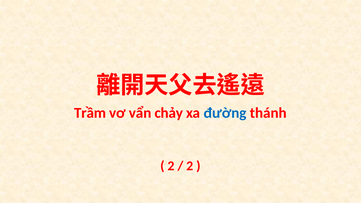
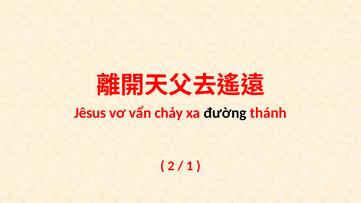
Trầm: Trầm -> Jêsus (90, 113)
đường colour: blue -> black (225, 113)
2: 2 -> 1 (190, 166)
